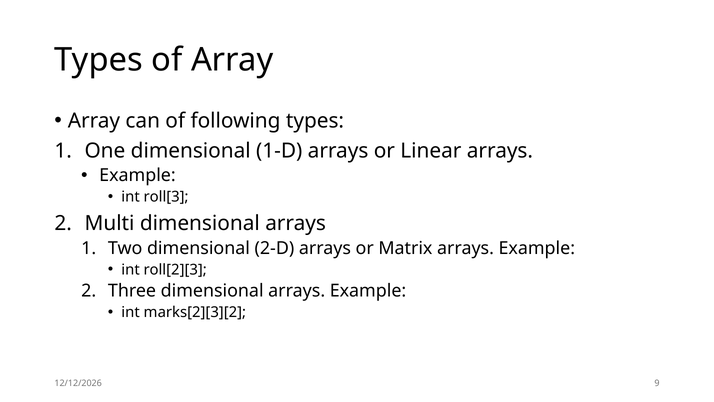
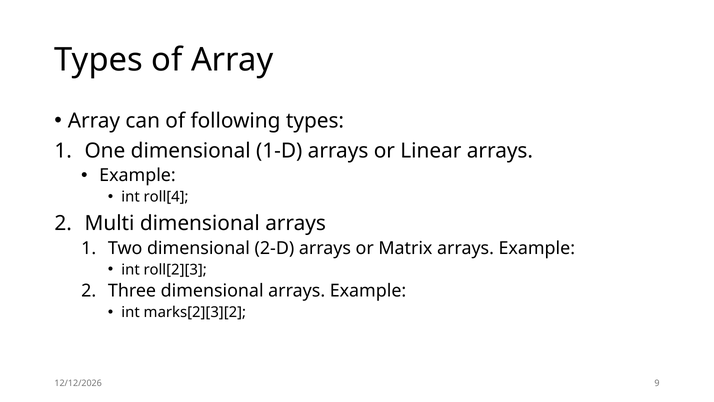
roll[3: roll[3 -> roll[4 (166, 197)
